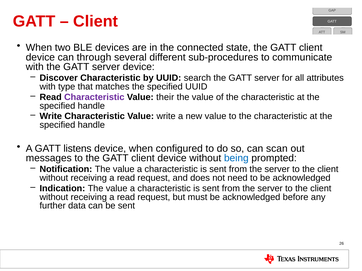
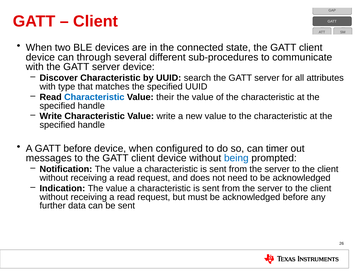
Characteristic colour: purple -> blue (94, 97)
GATT listens: listens -> before (77, 149)
scan: scan -> timer (277, 149)
